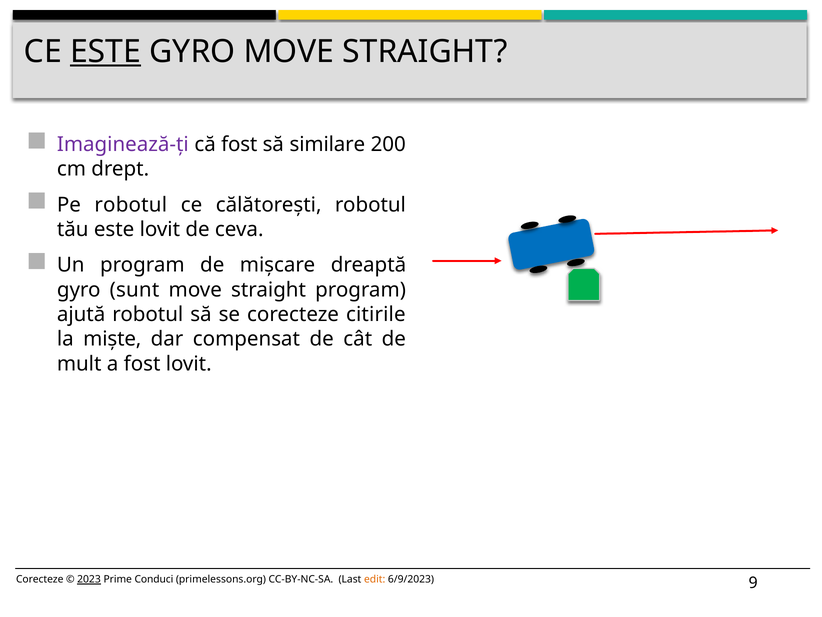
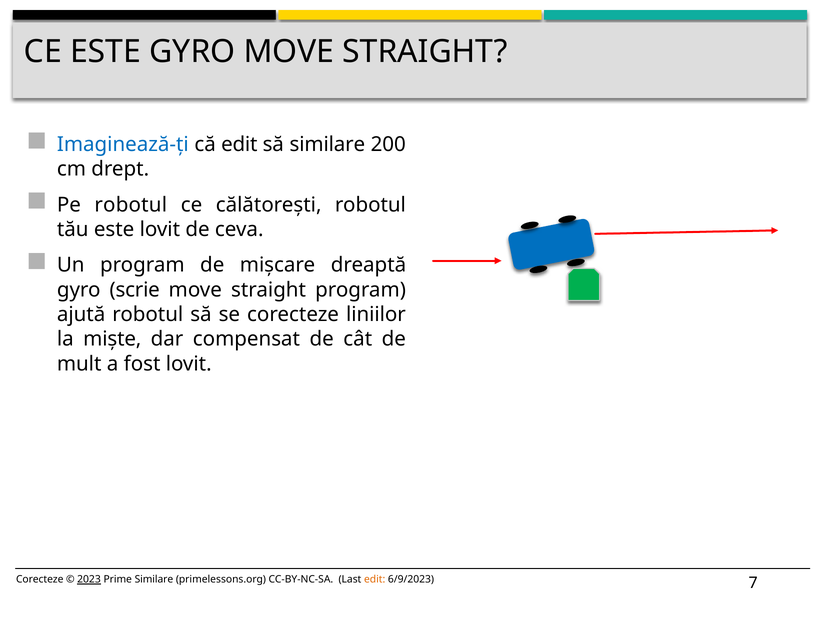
ESTE underline: present -> none (106, 52)
Imaginează-ți colour: purple -> blue (123, 144)
că fost: fost -> edit (239, 144)
sunt: sunt -> scrie (135, 290)
citirile: citirile -> liniilor (376, 314)
Prime Conduci: Conduci -> Similare (154, 579)
9: 9 -> 7 (753, 583)
